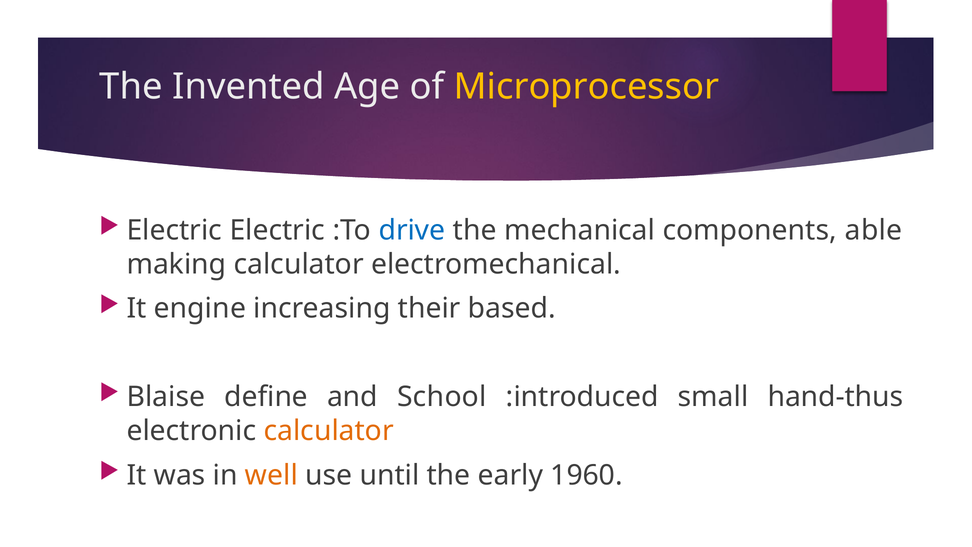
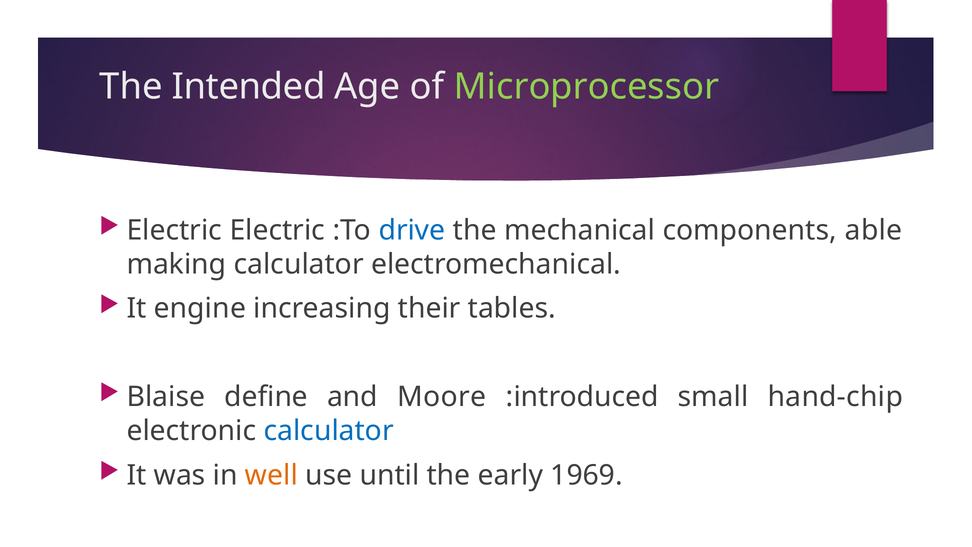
Invented: Invented -> Intended (249, 86)
Microprocessor colour: yellow -> light green (587, 86)
based: based -> tables (512, 308)
School: School -> Moore (442, 397)
hand-thus: hand-thus -> hand-chip (835, 397)
calculator colour: orange -> blue (329, 431)
1960: 1960 -> 1969 (587, 475)
